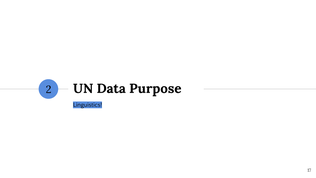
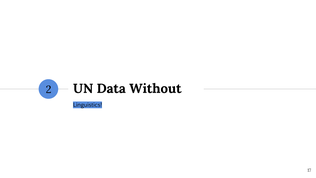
Purpose: Purpose -> Without (155, 88)
